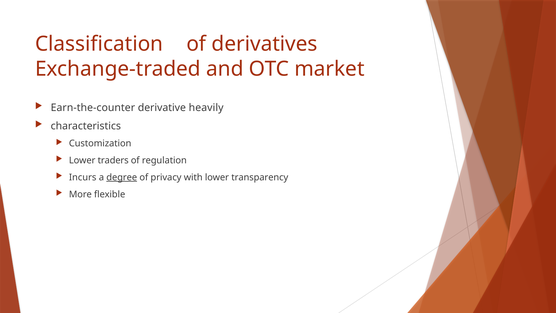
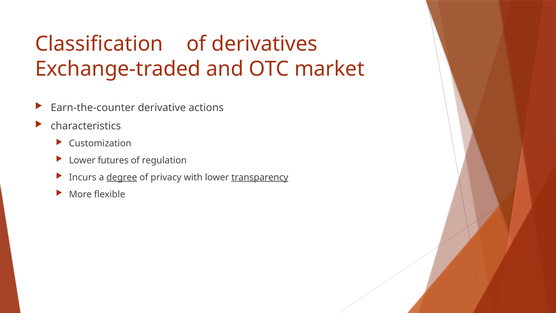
heavily: heavily -> actions (206, 108)
traders: traders -> futures (113, 160)
transparency underline: none -> present (260, 177)
